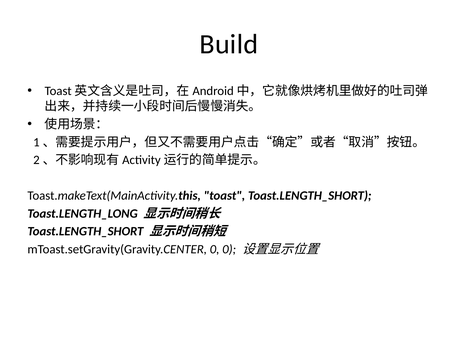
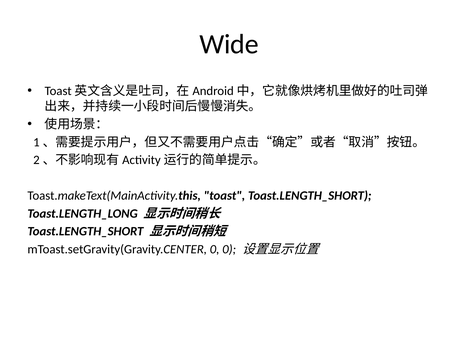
Build: Build -> Wide (229, 44)
